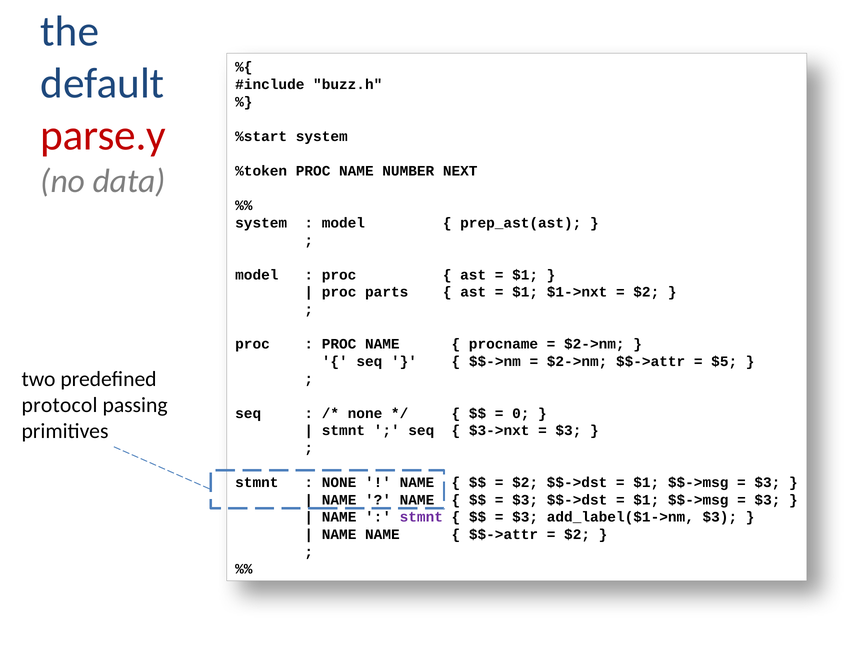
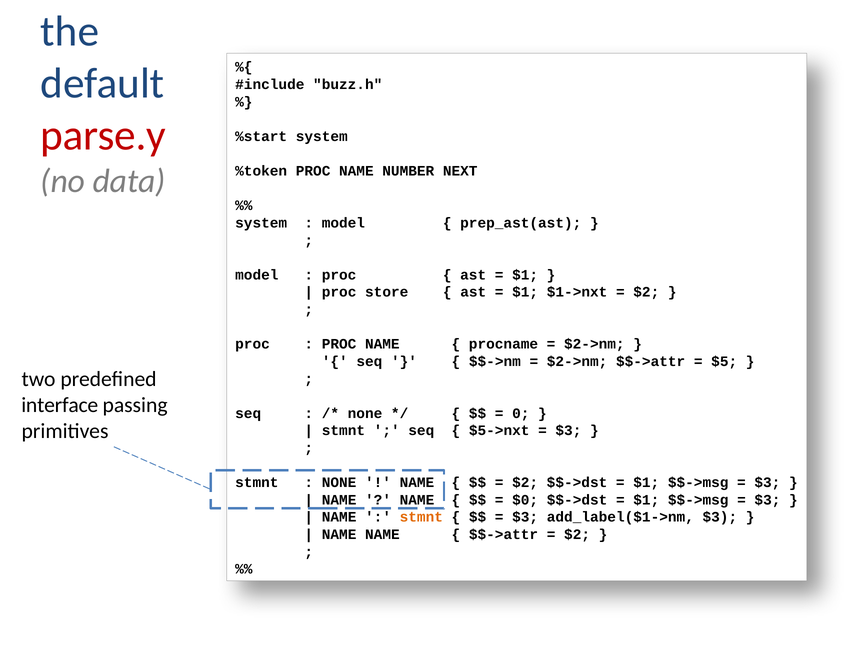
parts: parts -> store (387, 292)
protocol: protocol -> interface (60, 405)
$3->nxt: $3->nxt -> $5->nxt (499, 431)
$3: $3 -> $0 (525, 500)
stmnt colour: purple -> orange (421, 518)
